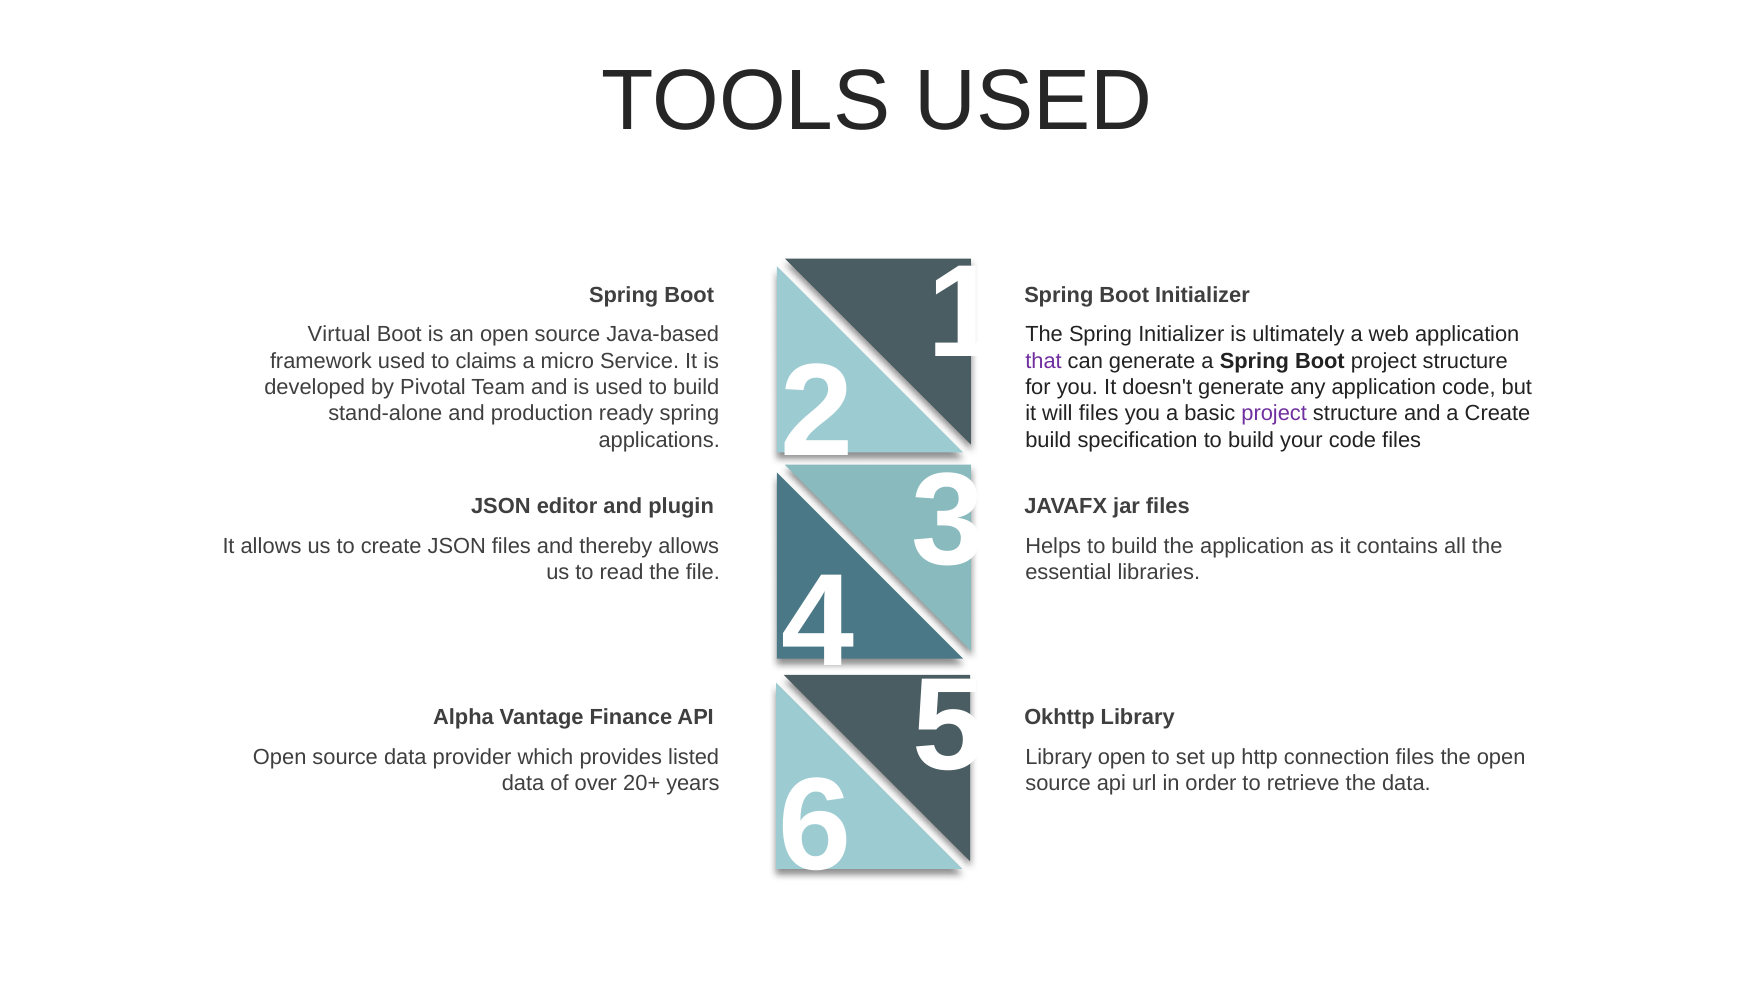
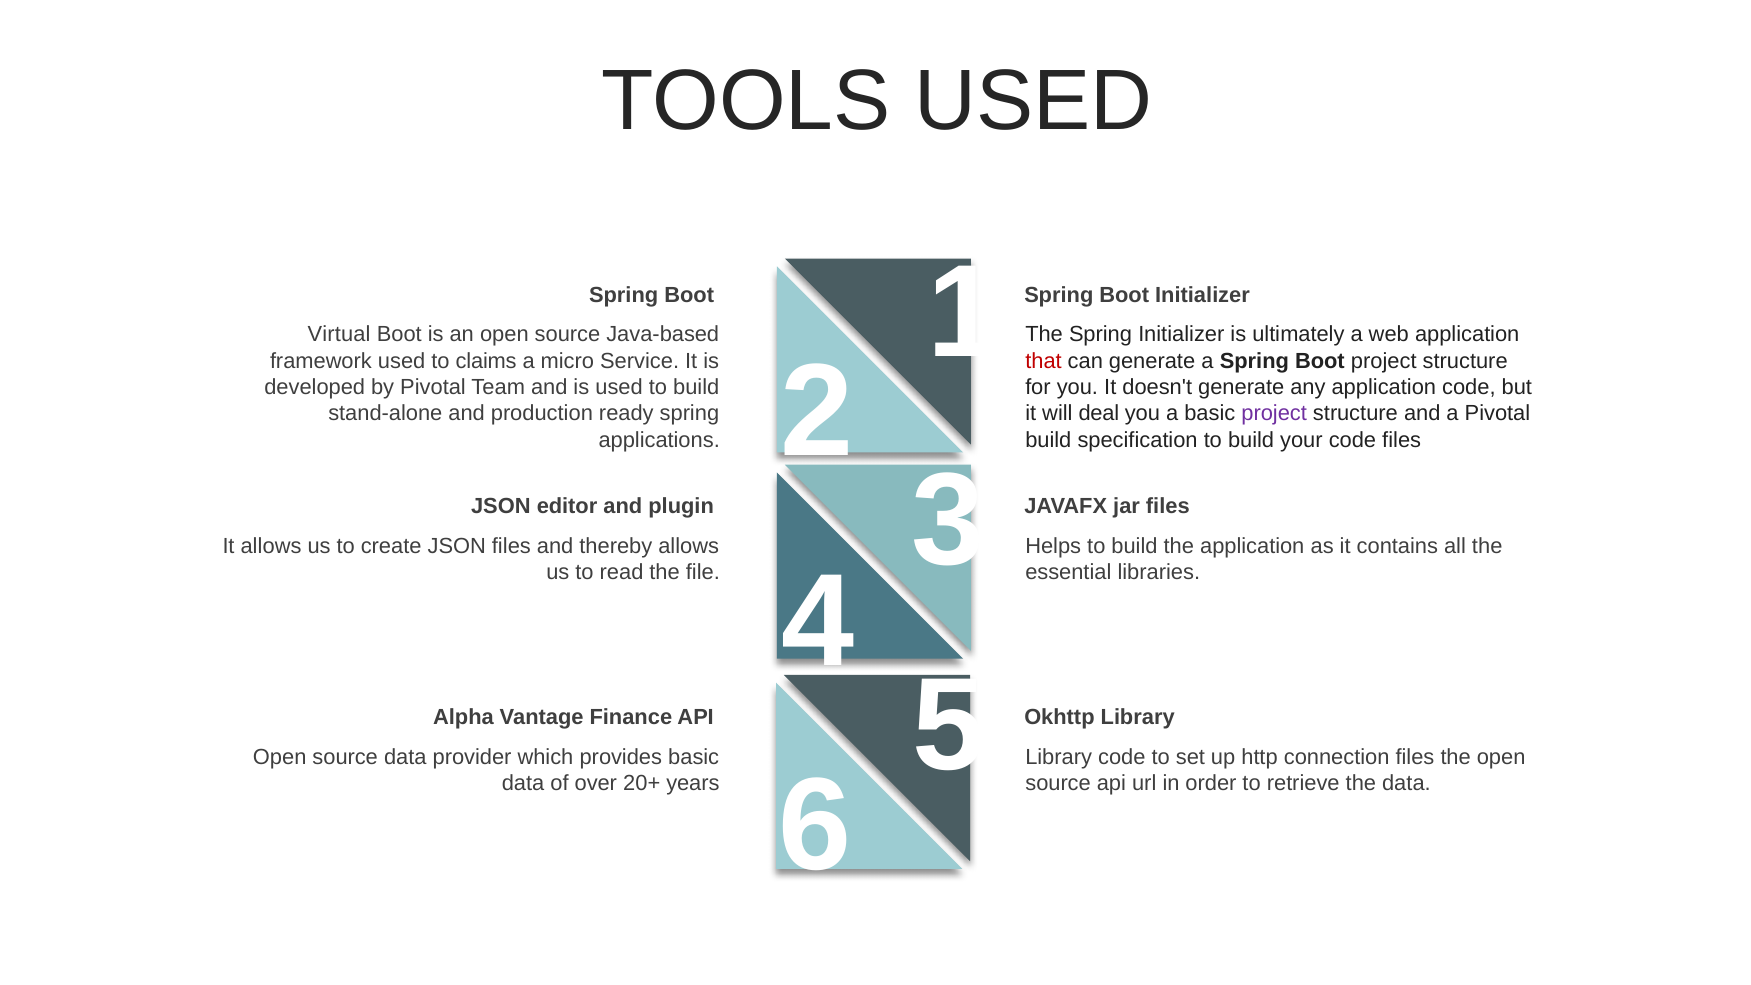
that colour: purple -> red (1044, 361)
will files: files -> deal (1099, 414)
a Create: Create -> Pivotal (1497, 414)
provides listed: listed -> basic (694, 757)
Library open: open -> code (1122, 757)
